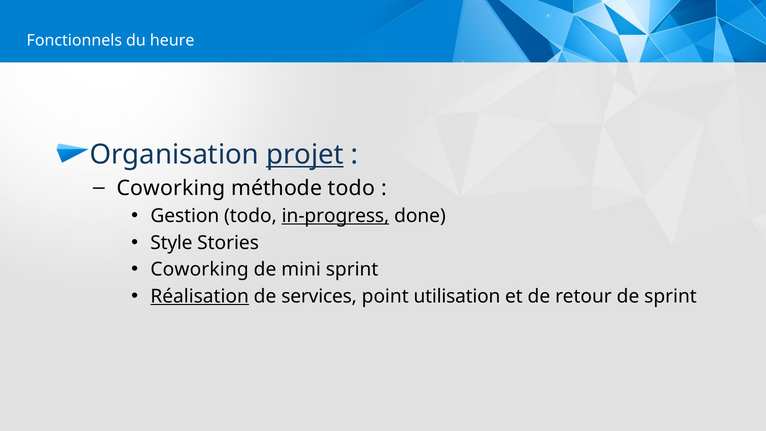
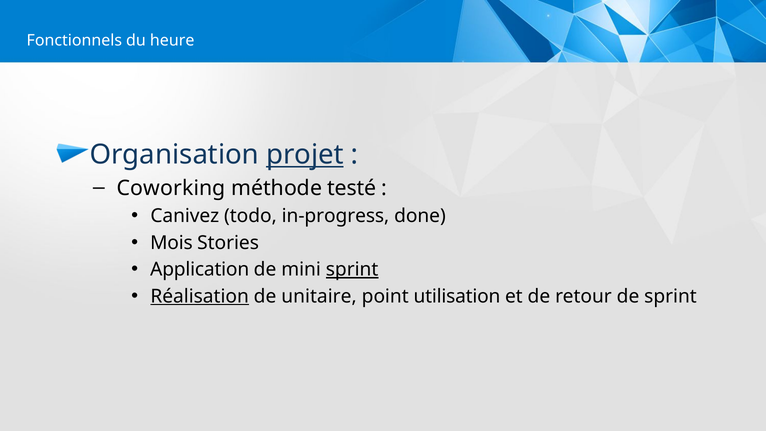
méthode todo: todo -> testé (352, 188)
Gestion: Gestion -> Canivez (185, 216)
in-progress underline: present -> none (335, 216)
Style: Style -> Mois (171, 243)
Coworking: Coworking -> Application (200, 270)
sprint underline: none -> present (352, 270)
services: services -> unitaire (319, 296)
